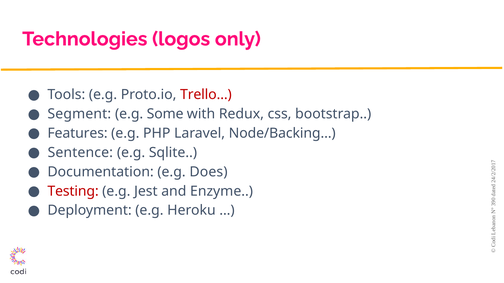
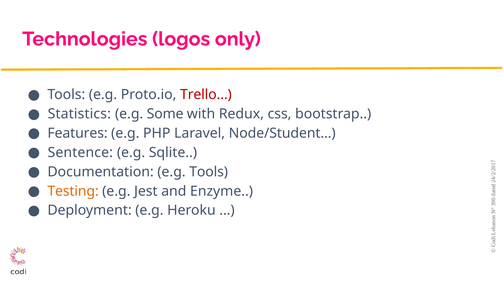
Segment: Segment -> Statistics (79, 114)
Node/Backing…: Node/Backing… -> Node/Student… (282, 133)
e.g Does: Does -> Tools (209, 172)
Testing colour: red -> orange (73, 191)
